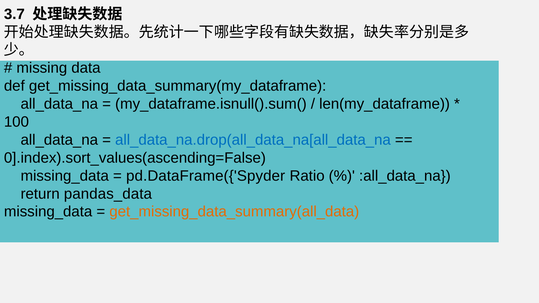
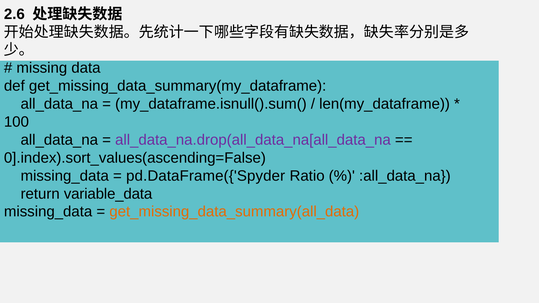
3.7: 3.7 -> 2.6 (14, 14)
all_data_na.drop(all_data_na[all_data_na colour: blue -> purple (253, 140)
pandas_data: pandas_data -> variable_data (108, 194)
